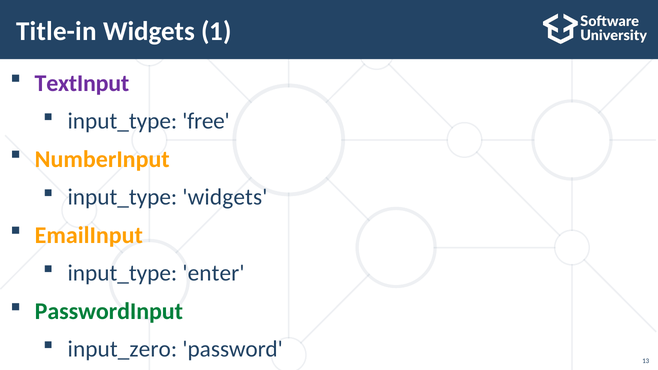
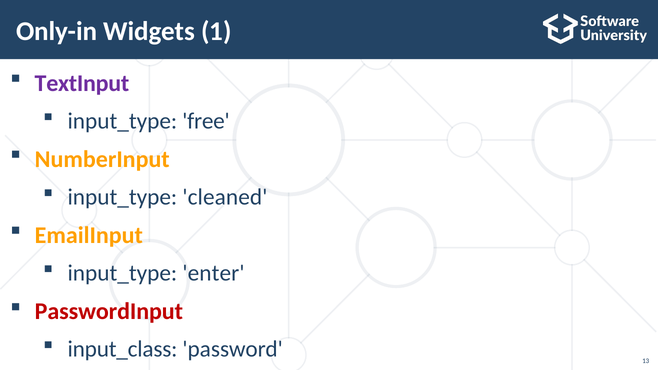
Title-in: Title-in -> Only-in (57, 31)
input_type widgets: widgets -> cleaned (225, 197)
PasswordInput colour: green -> red (109, 311)
input_zero: input_zero -> input_class (123, 349)
